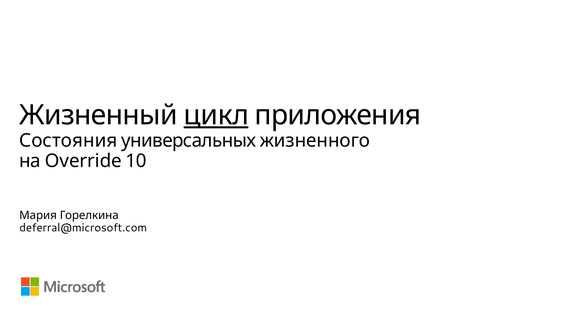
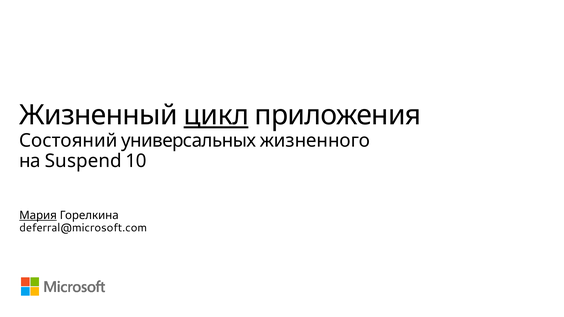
Состояния: Состояния -> Состояний (68, 141)
Override: Override -> Suspend (83, 161)
Мария underline: none -> present (38, 215)
